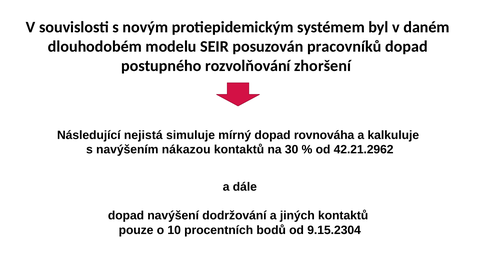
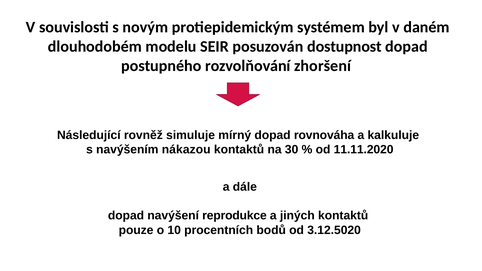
pracovníků: pracovníků -> dostupnost (344, 47)
nejistá: nejistá -> rovněž (143, 135)
42.21.2962: 42.21.2962 -> 11.11.2020 (364, 150)
dodržování: dodržování -> reprodukce (234, 216)
9.15.2304: 9.15.2304 -> 3.12.5020 (334, 230)
